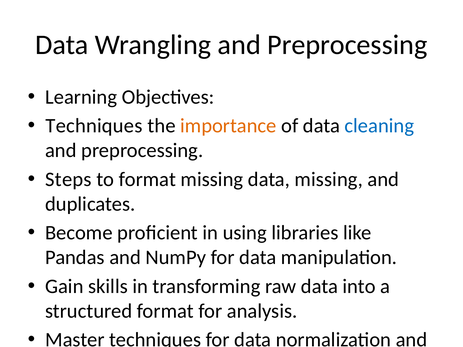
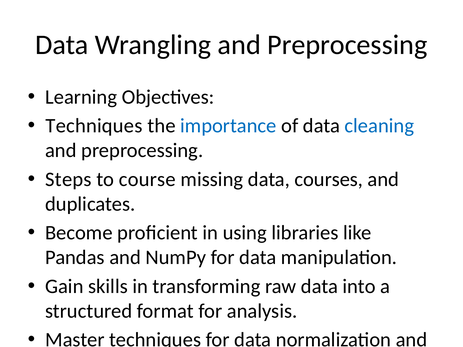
importance colour: orange -> blue (228, 126)
to format: format -> course (147, 179)
data missing: missing -> courses (329, 179)
